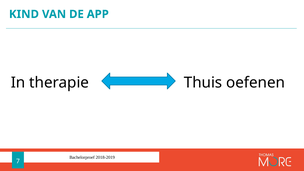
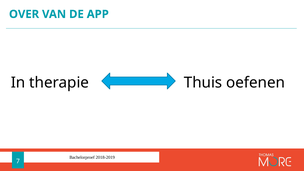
KIND: KIND -> OVER (24, 14)
